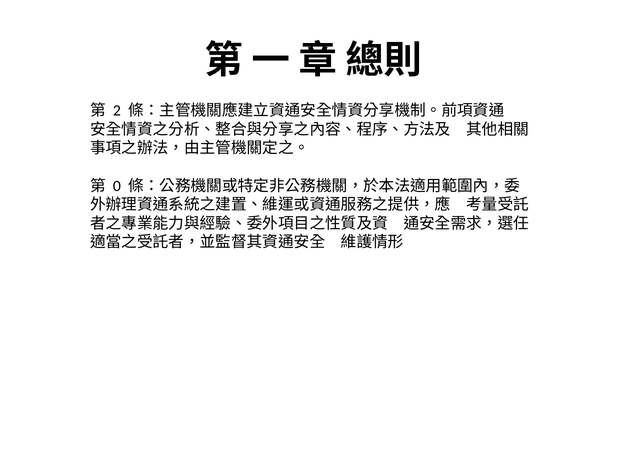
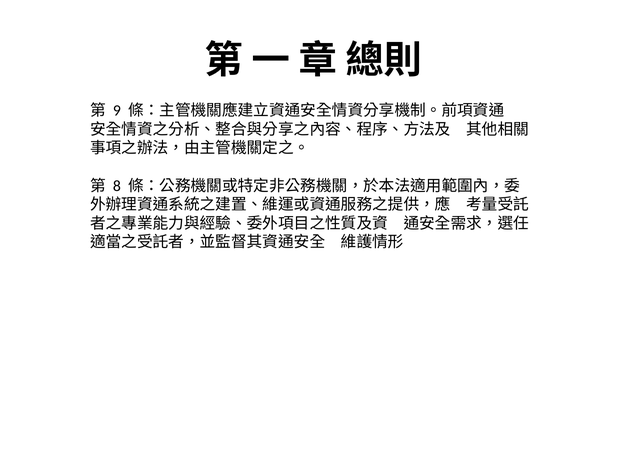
2: 2 -> 9 (117, 111)
0: 0 -> 8 (117, 186)
